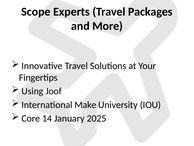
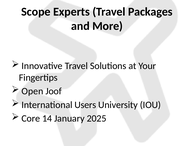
Using: Using -> Open (32, 91)
Make: Make -> Users (85, 104)
